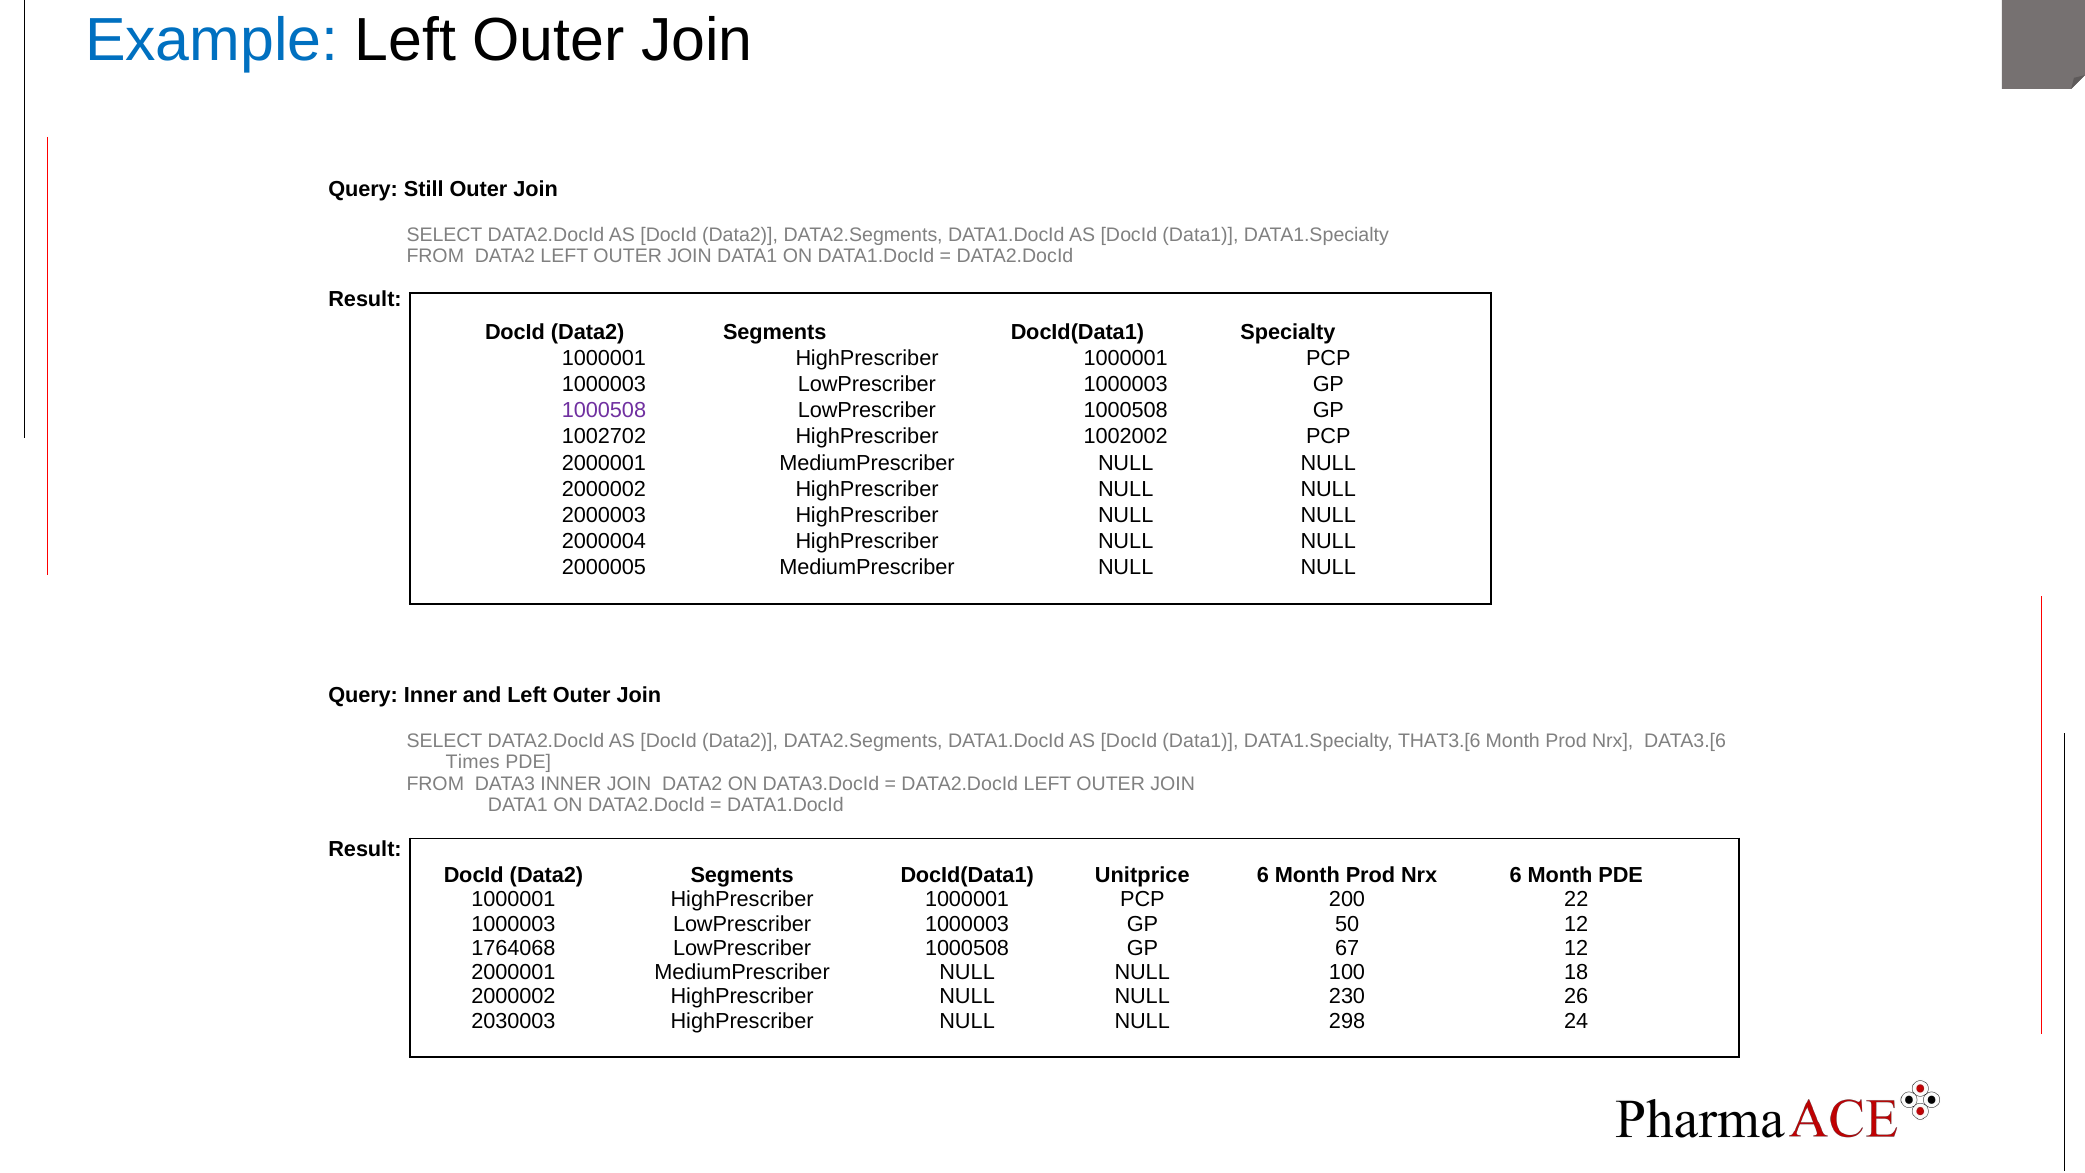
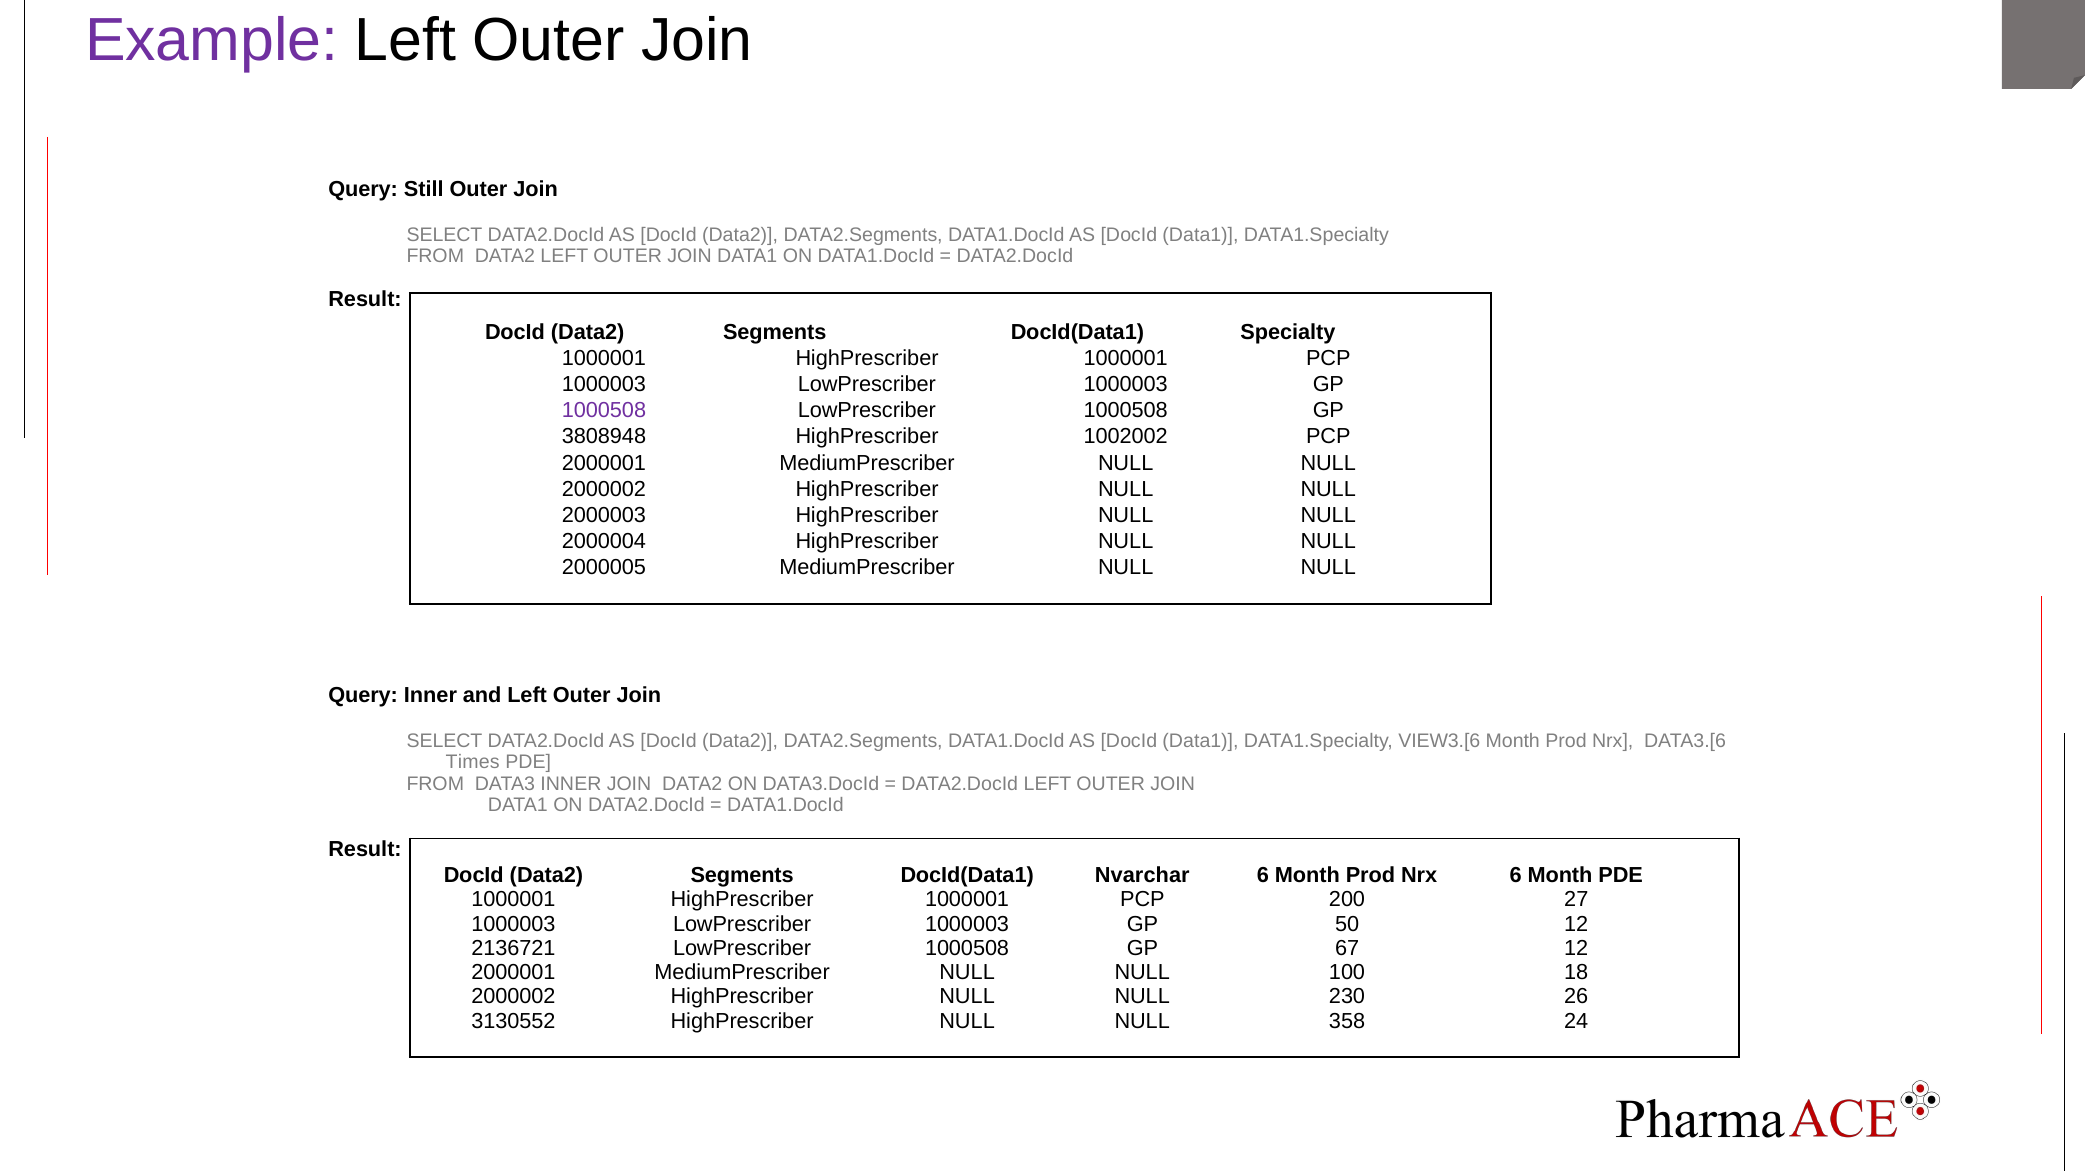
Example colour: blue -> purple (212, 40)
1002702: 1002702 -> 3808948 (604, 437)
THAT3.[6: THAT3.[6 -> VIEW3.[6 (1439, 741)
Unitprice: Unitprice -> Nvarchar (1142, 875)
22: 22 -> 27 (1576, 899)
1764068: 1764068 -> 2136721 (513, 948)
2030003: 2030003 -> 3130552 (513, 1021)
298: 298 -> 358 (1347, 1021)
